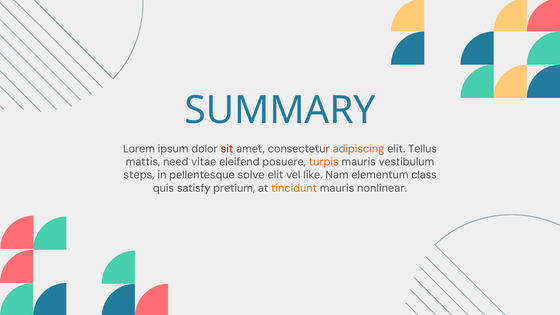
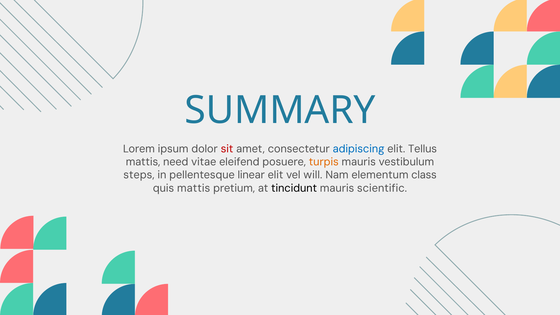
adipiscing colour: orange -> blue (359, 149)
solve: solve -> linear (251, 175)
like: like -> will (313, 175)
quis satisfy: satisfy -> mattis (194, 188)
tincidunt colour: orange -> black (294, 188)
nonlinear: nonlinear -> scientific (382, 188)
